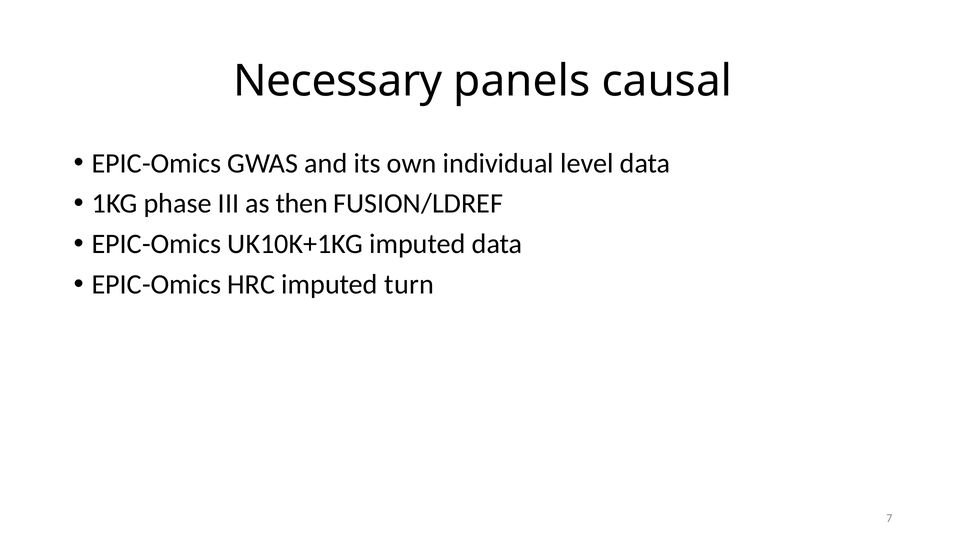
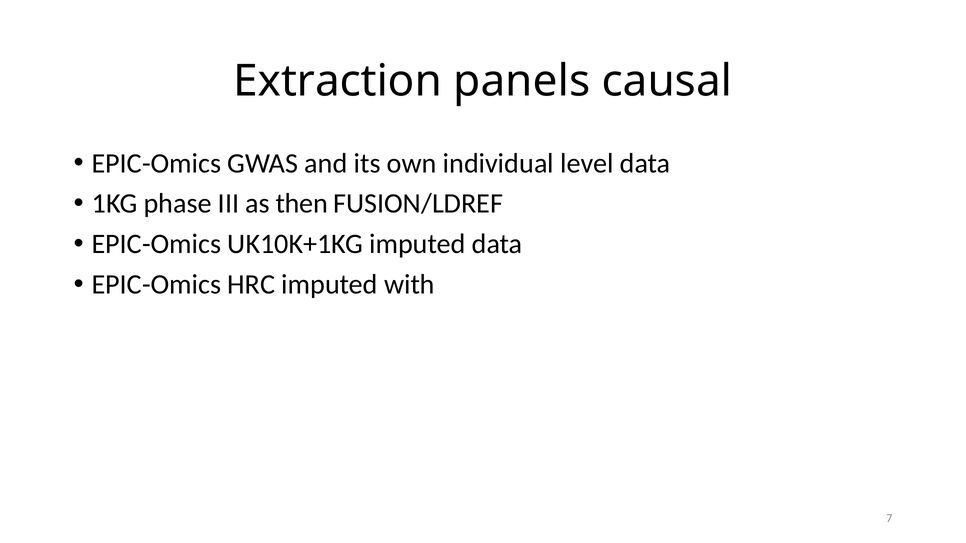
Necessary: Necessary -> Extraction (338, 81)
turn: turn -> with (409, 285)
